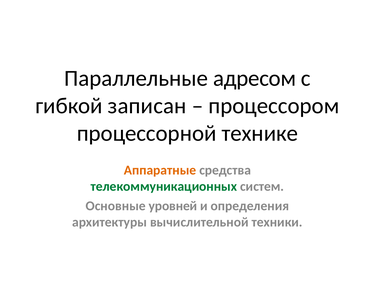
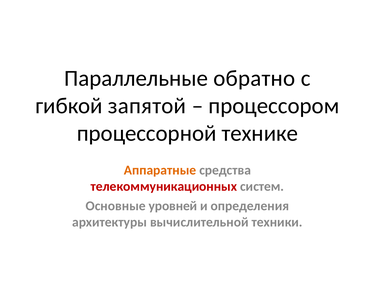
адресом: адресом -> обратно (254, 78)
записан: записан -> запятой (147, 106)
телекоммуникационных colour: green -> red (164, 187)
